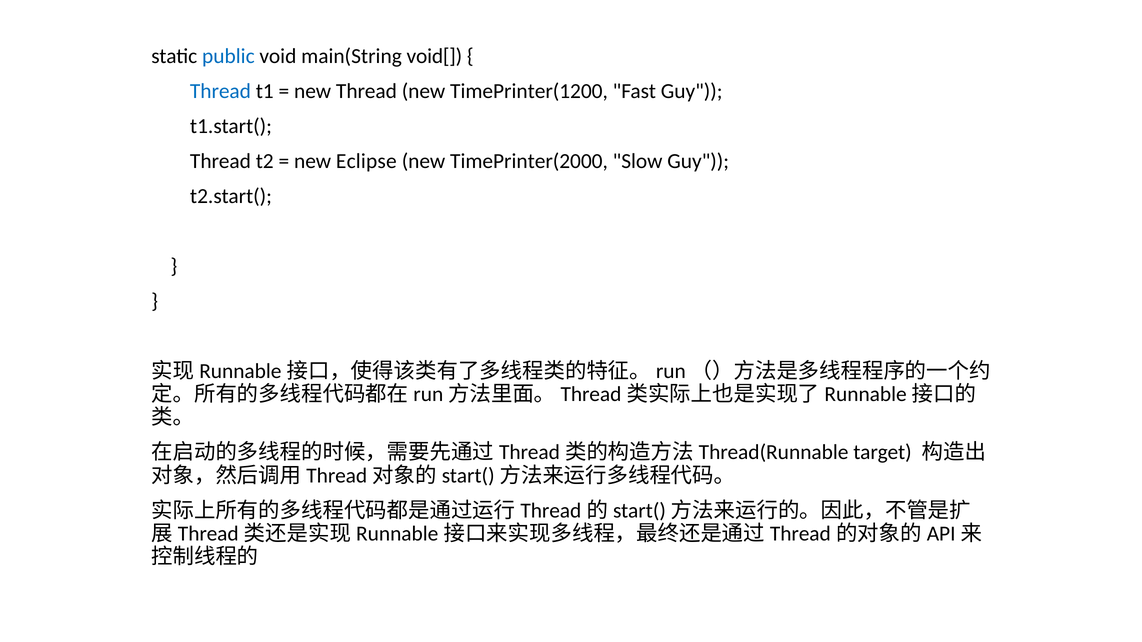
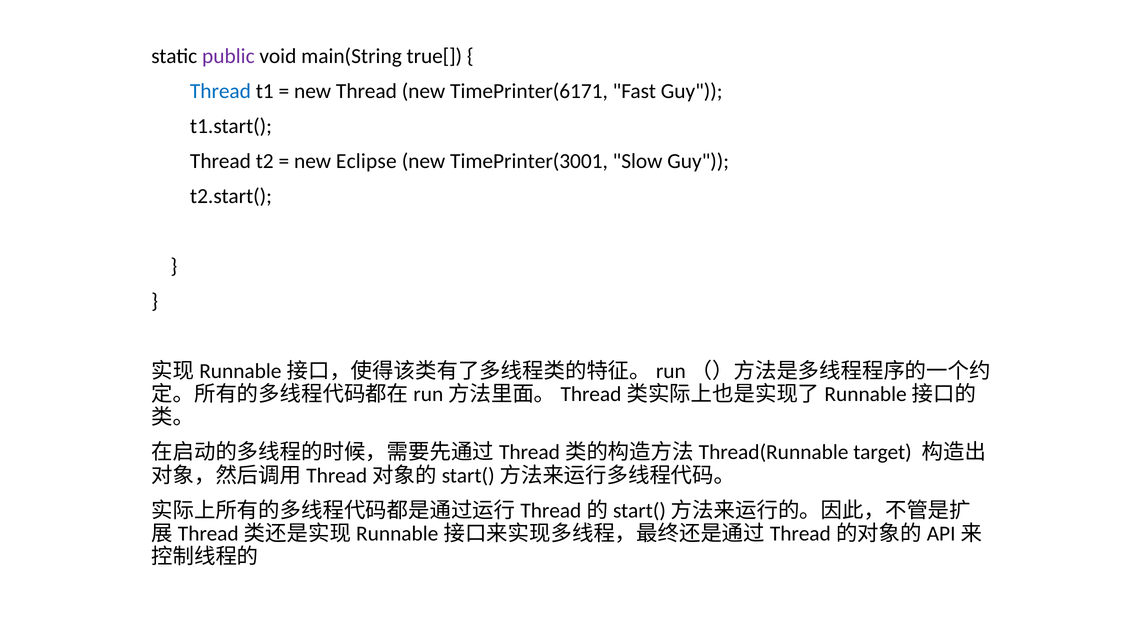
public colour: blue -> purple (228, 56)
void[: void[ -> true[ (434, 56)
TimePrinter(1200: TimePrinter(1200 -> TimePrinter(6171 (529, 91)
TimePrinter(2000: TimePrinter(2000 -> TimePrinter(3001 (529, 161)
